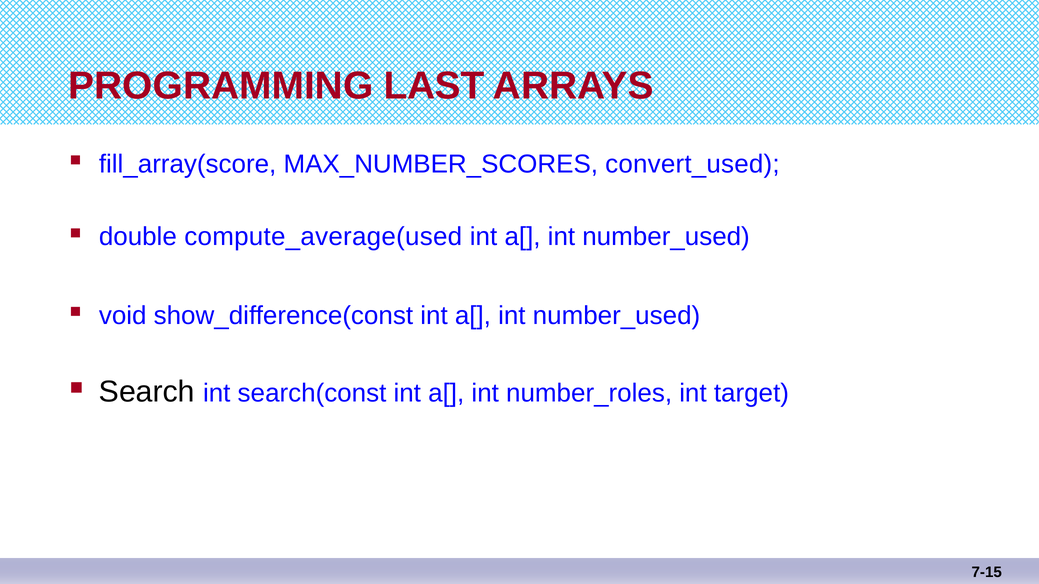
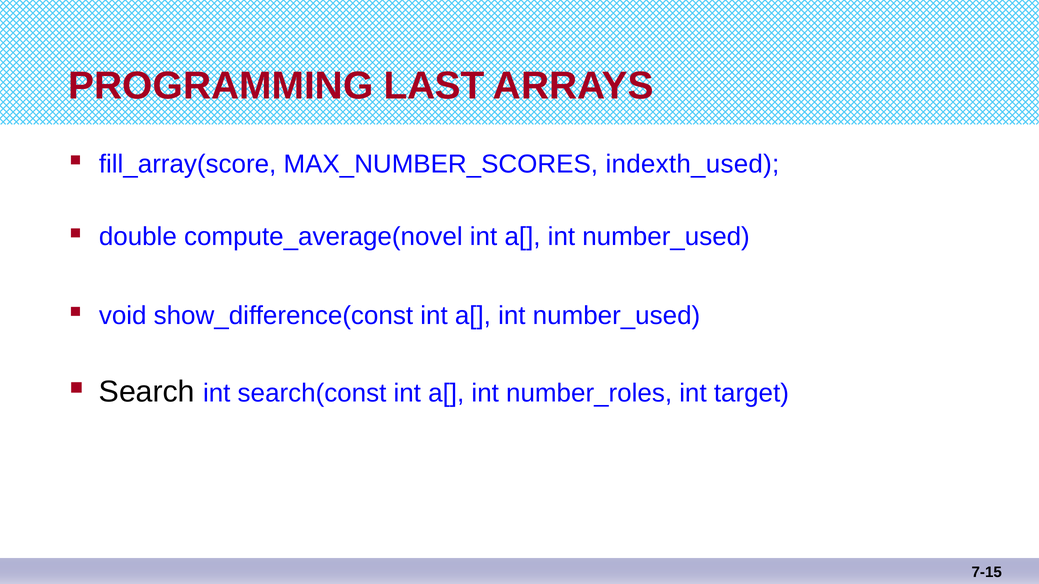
convert_used: convert_used -> indexth_used (692, 164)
compute_average(used: compute_average(used -> compute_average(novel (323, 237)
